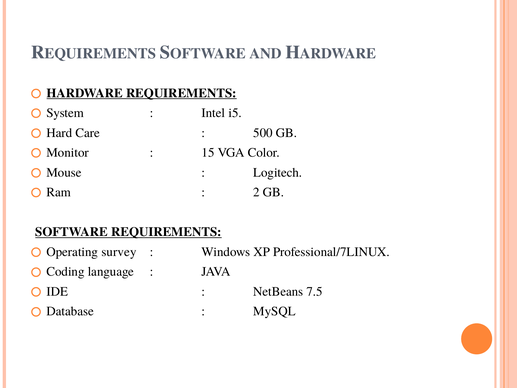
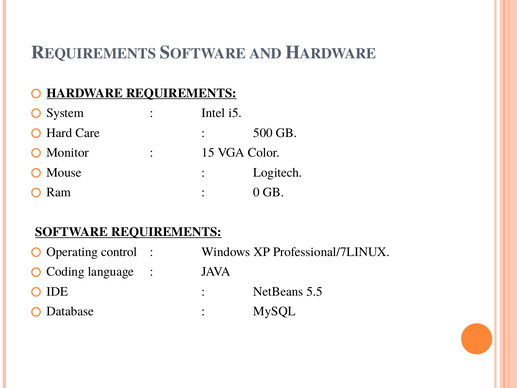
2: 2 -> 0 (257, 192)
survey: survey -> control (119, 252)
7.5: 7.5 -> 5.5 (315, 291)
